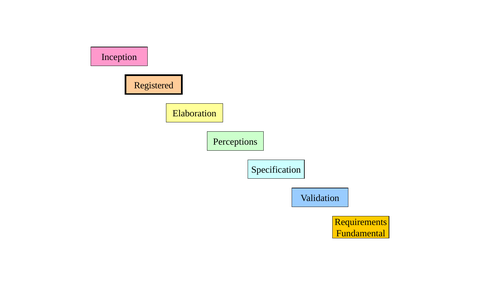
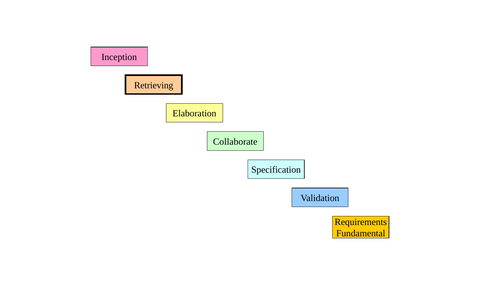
Registered: Registered -> Retrieving (154, 85)
Perceptions: Perceptions -> Collaborate (235, 142)
